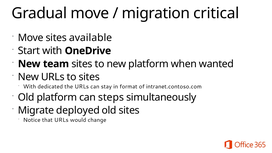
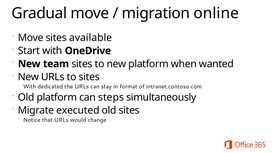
critical: critical -> online (216, 13)
deployed: deployed -> executed (78, 110)
